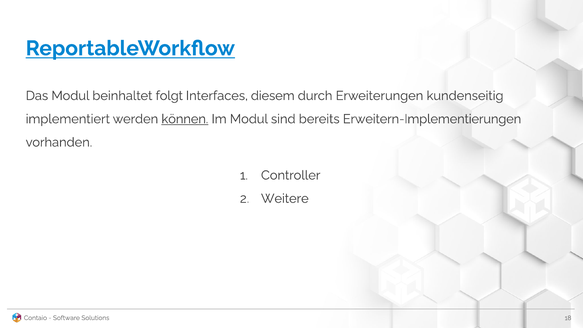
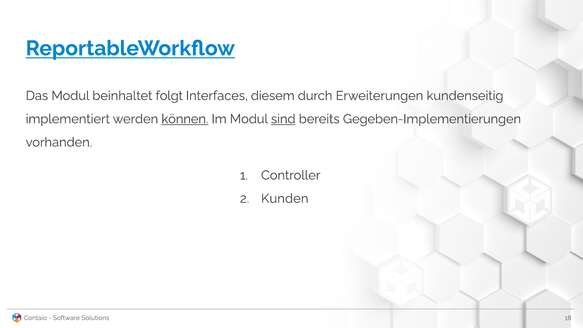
sind underline: none -> present (283, 119)
Erweitern-Implementierungen: Erweitern-Implementierungen -> Gegeben-Implementierungen (432, 119)
Weitere: Weitere -> Kunden (285, 199)
